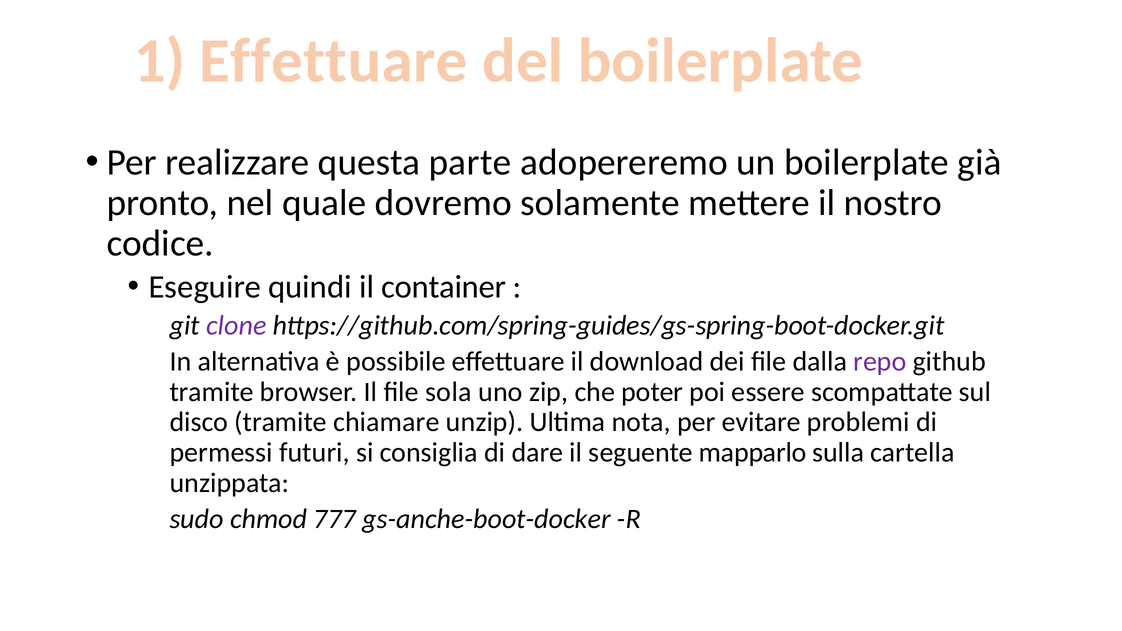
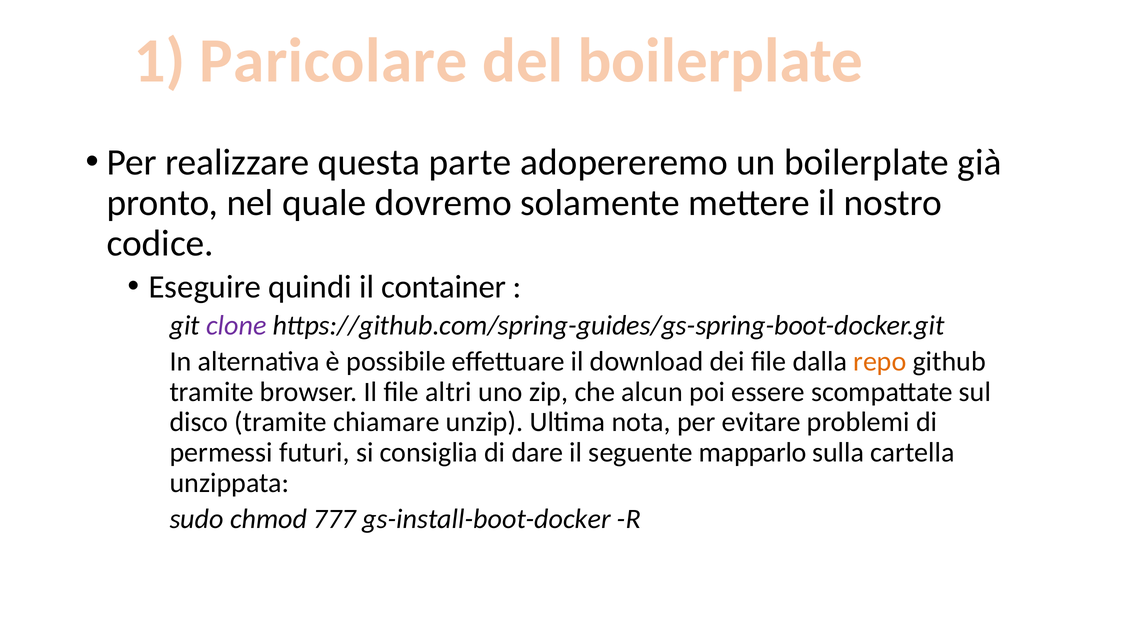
1 Effettuare: Effettuare -> Paricolare (333, 61)
repo colour: purple -> orange (880, 362)
sola: sola -> altri (448, 392)
poter: poter -> alcun (652, 392)
gs-anche-boot-docker: gs-anche-boot-docker -> gs-install-boot-docker (487, 519)
